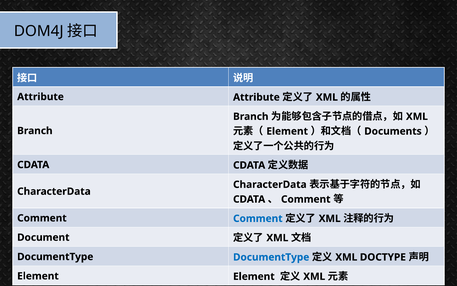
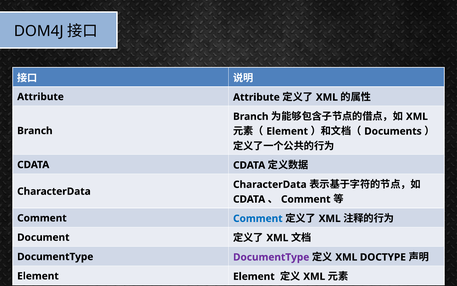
DocumentType colour: blue -> purple (271, 257)
